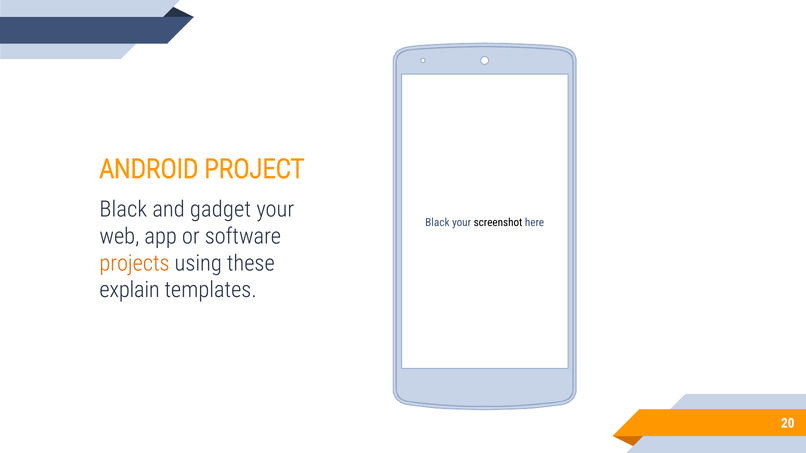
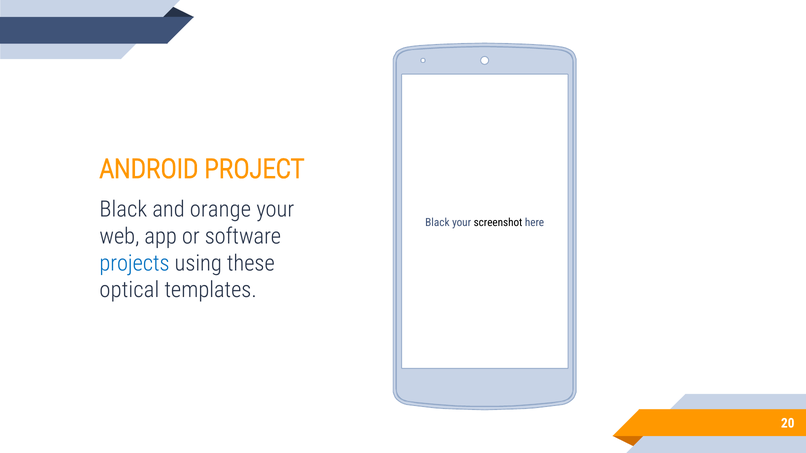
gadget: gadget -> orange (220, 210)
projects colour: orange -> blue (134, 263)
explain: explain -> optical (129, 290)
